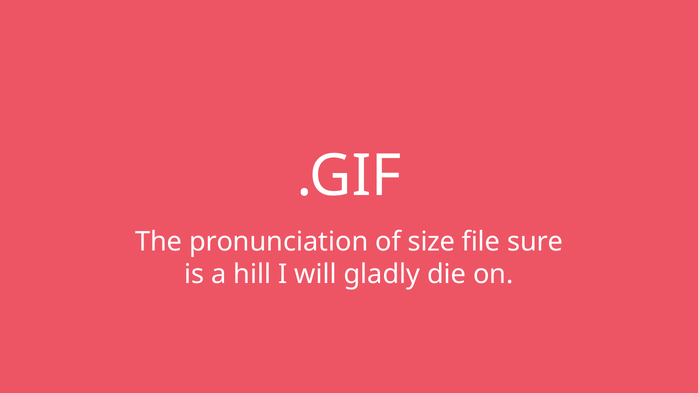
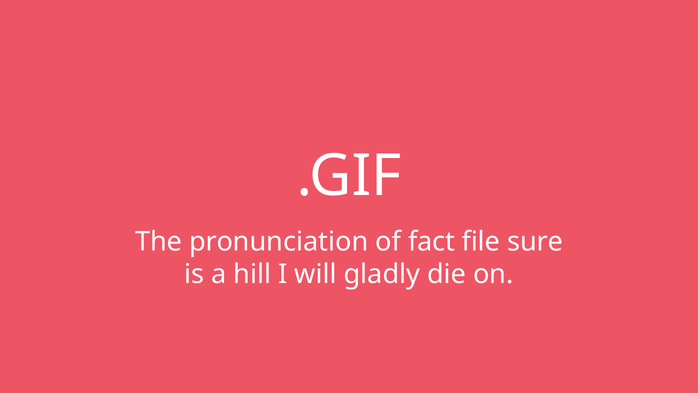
size: size -> fact (432, 242)
